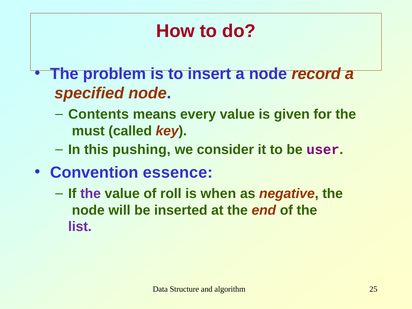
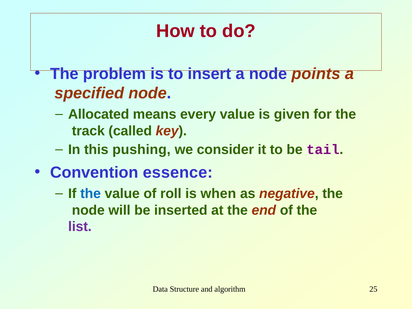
record: record -> points (316, 74)
Contents: Contents -> Allocated (99, 114)
must: must -> track (88, 131)
user: user -> tail (323, 149)
the colour: purple -> blue (91, 193)
